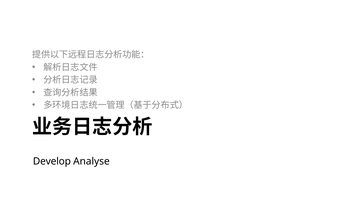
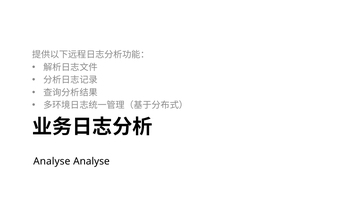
Develop: Develop -> Analyse (52, 161)
